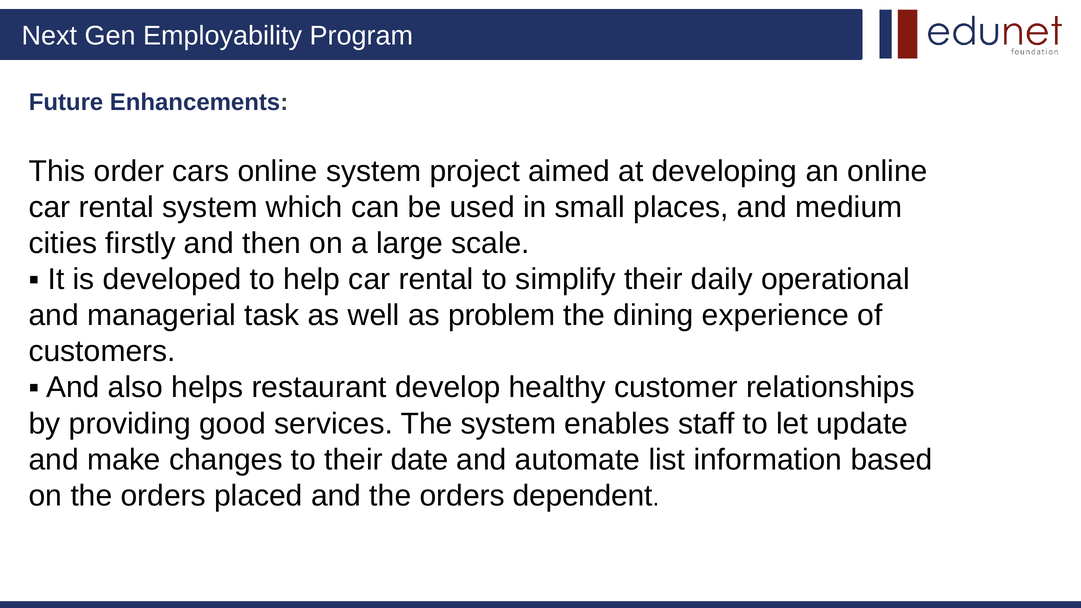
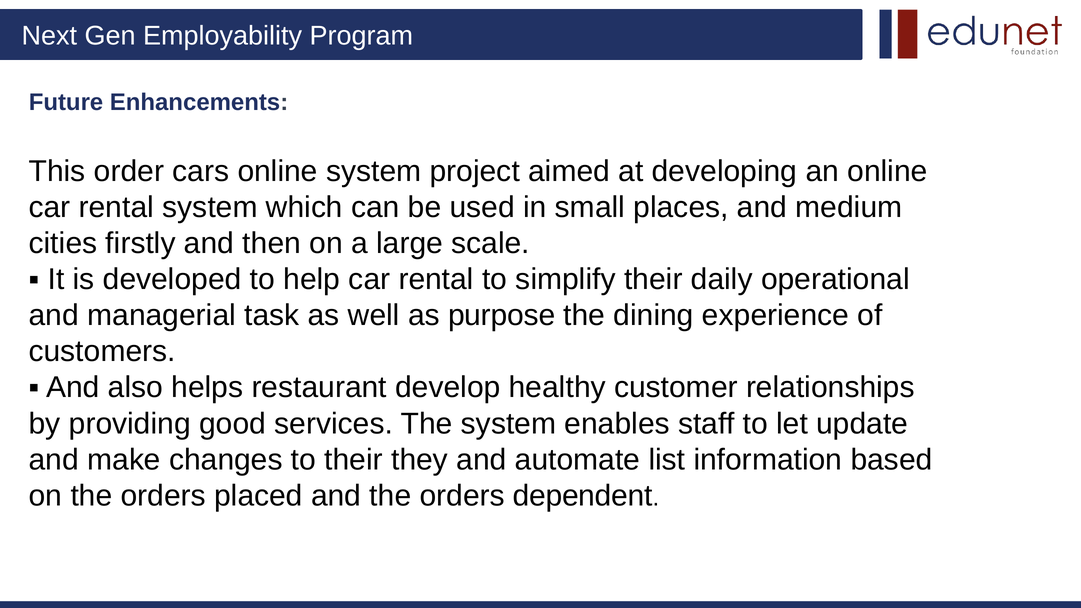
problem: problem -> purpose (502, 316)
date: date -> they (420, 460)
